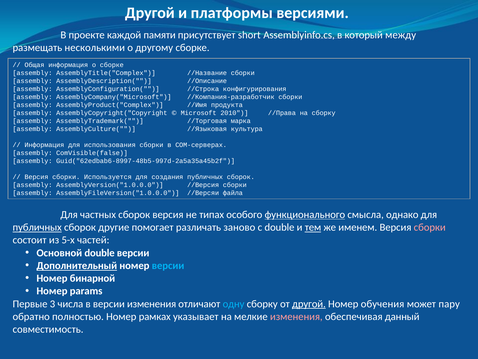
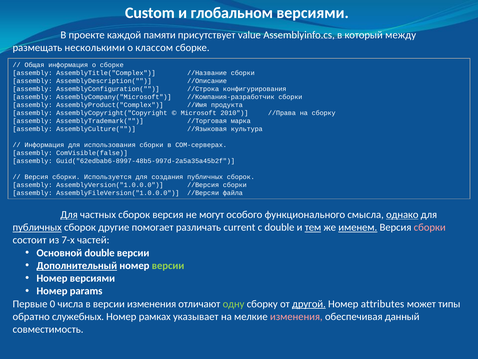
Другой: Другой -> Custom (150, 13)
платформы: платформы -> глобальном (232, 13)
short: short -> value (249, 35)
другому: другому -> классом (154, 48)
Для underline: none -> present (69, 214)
типах: типах -> могут (212, 214)
функционального underline: present -> none (305, 214)
однако underline: none -> present (402, 214)
заново: заново -> current (239, 227)
именем underline: none -> present (358, 227)
5-х: 5-х -> 7-х (68, 240)
версии colour: light blue -> light green (168, 265)
Номер бинарной: бинарной -> версиями (92, 278)
3: 3 -> 0 (52, 303)
одну colour: light blue -> light green (234, 303)
обучения: обучения -> attributes (383, 303)
пару: пару -> типы (449, 303)
полностью: полностью -> служебных (78, 316)
